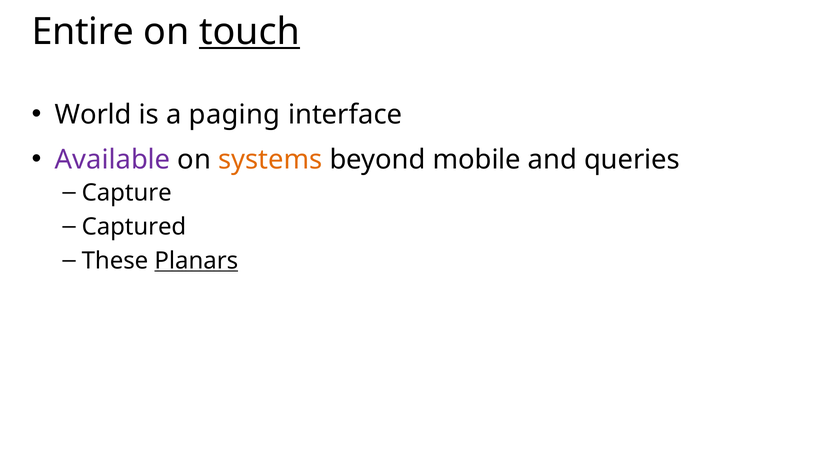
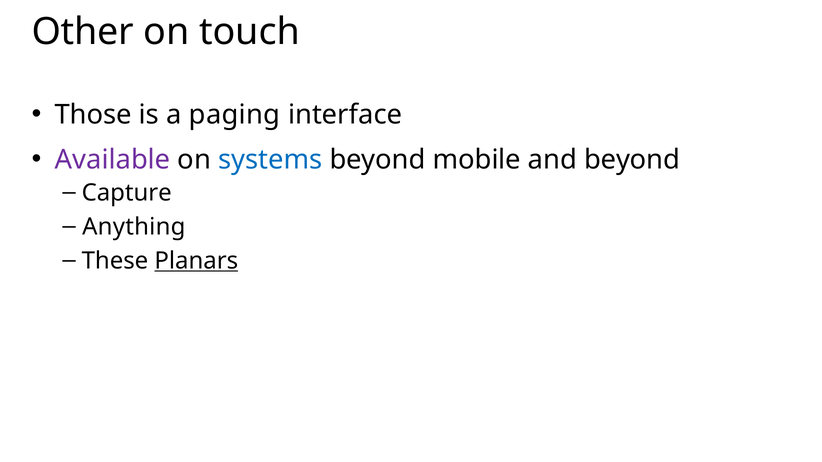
Entire: Entire -> Other (83, 32)
touch underline: present -> none (250, 32)
World: World -> Those (93, 115)
systems colour: orange -> blue (270, 160)
and queries: queries -> beyond (632, 160)
Captured: Captured -> Anything (134, 227)
